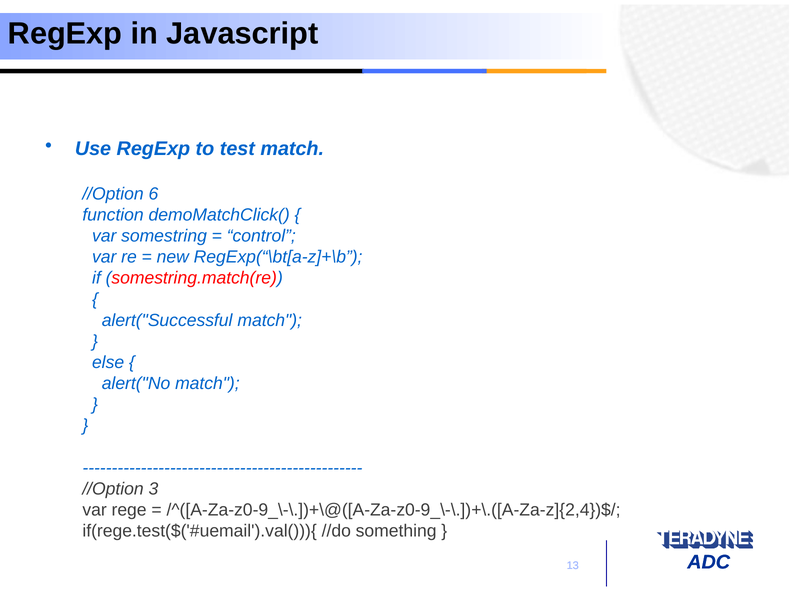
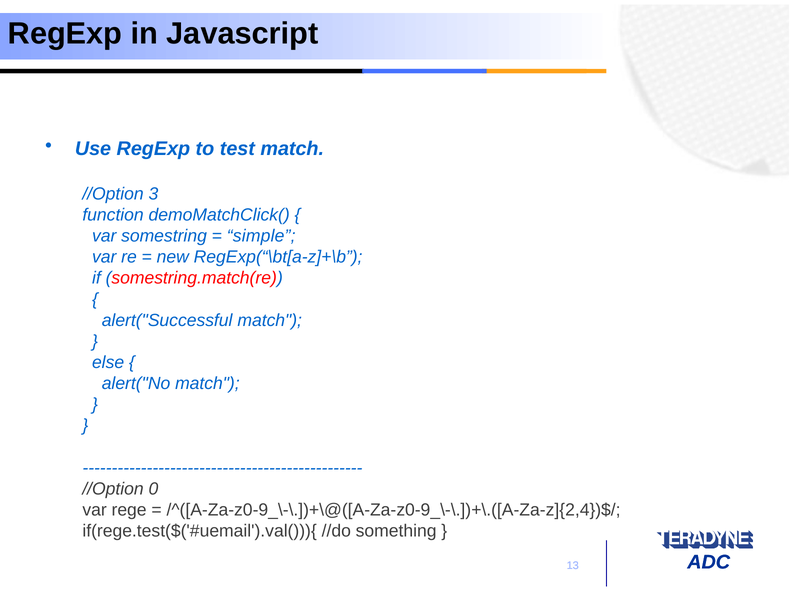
6: 6 -> 3 (153, 194)
control: control -> simple (261, 236)
3: 3 -> 0 (153, 489)
